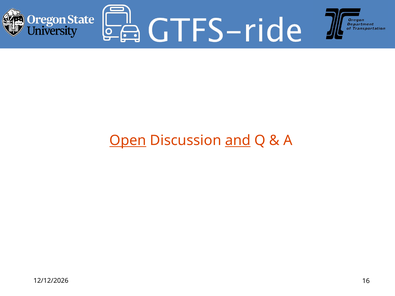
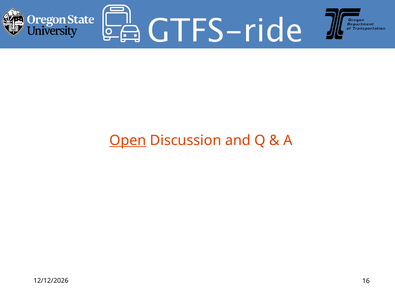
and underline: present -> none (238, 141)
